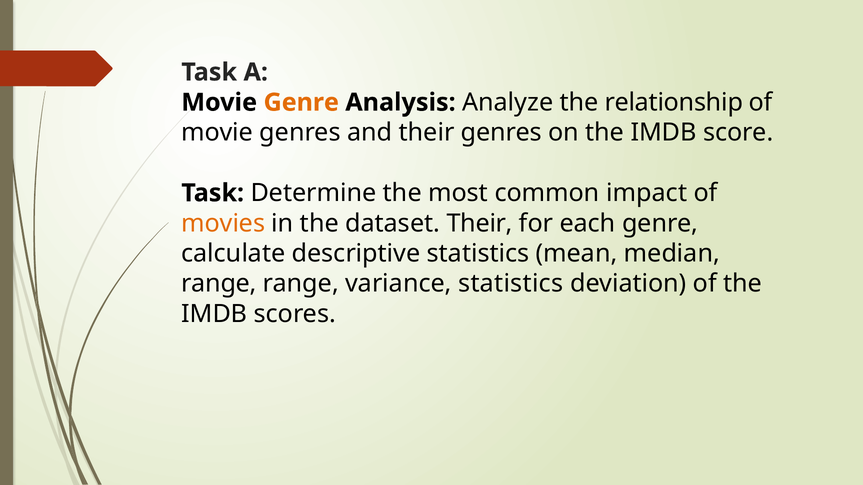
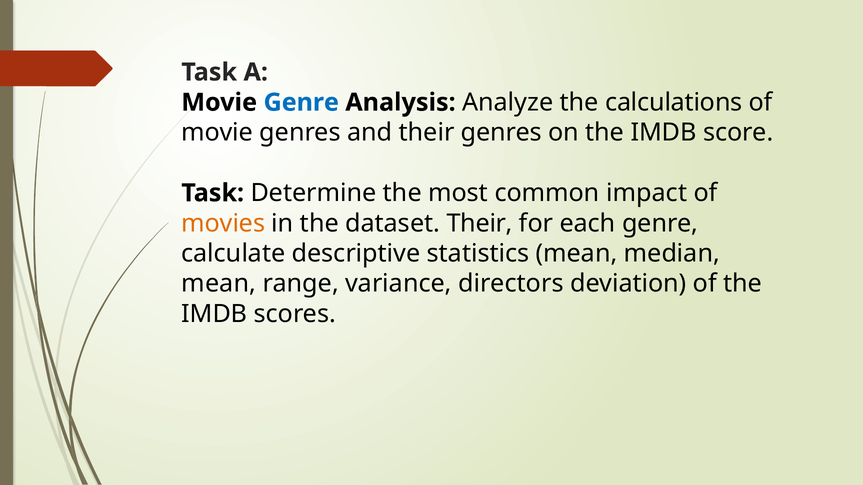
Genre colour: orange -> blue (301, 103)
relationship: relationship -> calculations (674, 103)
range: range -> mean (219, 284)
variance statistics: statistics -> directors (511, 284)
